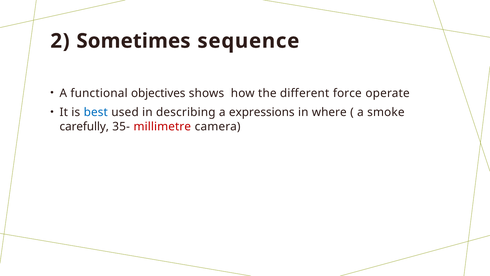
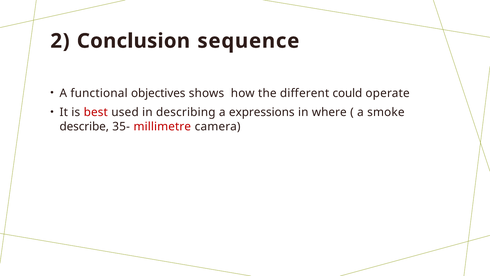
Sometimes: Sometimes -> Conclusion (133, 41)
force: force -> could (347, 93)
best colour: blue -> red (96, 112)
carefully: carefully -> describe (84, 126)
